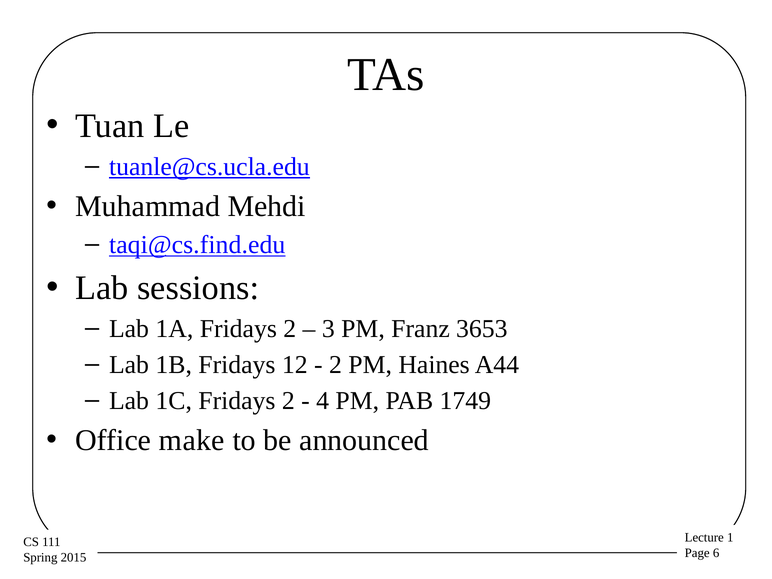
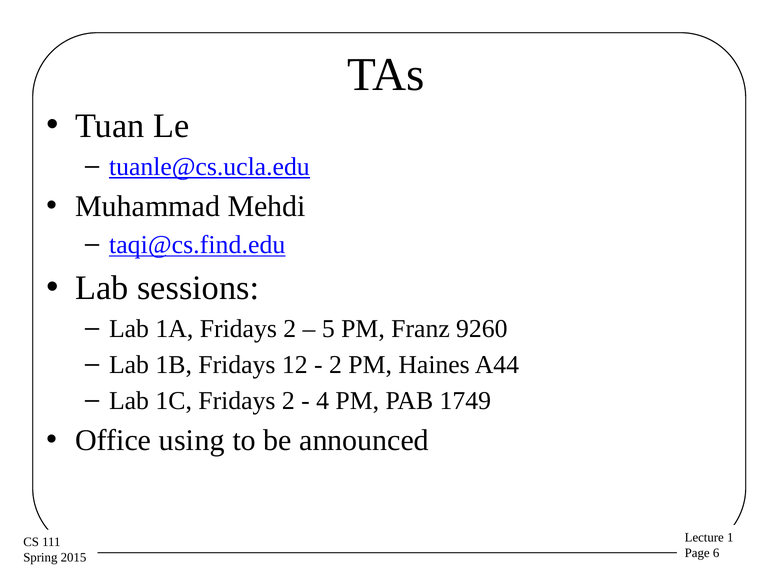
3: 3 -> 5 (328, 329)
3653: 3653 -> 9260 (482, 329)
make: make -> using (192, 440)
